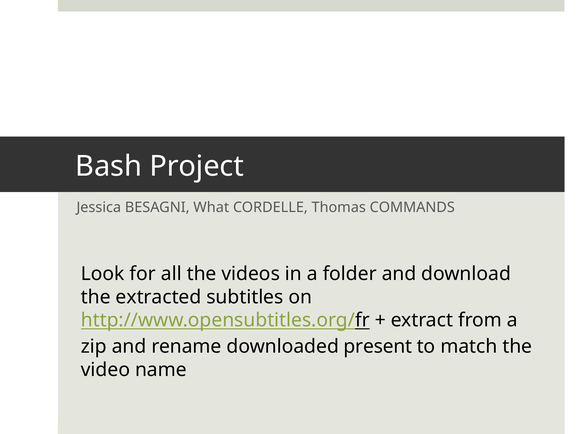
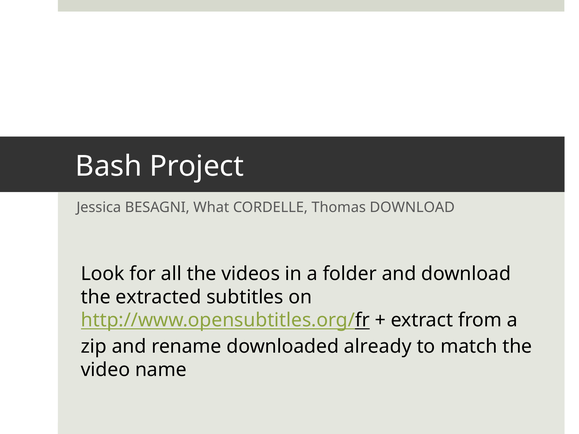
Thomas COMMANDS: COMMANDS -> DOWNLOAD (412, 208)
present: present -> already (378, 347)
